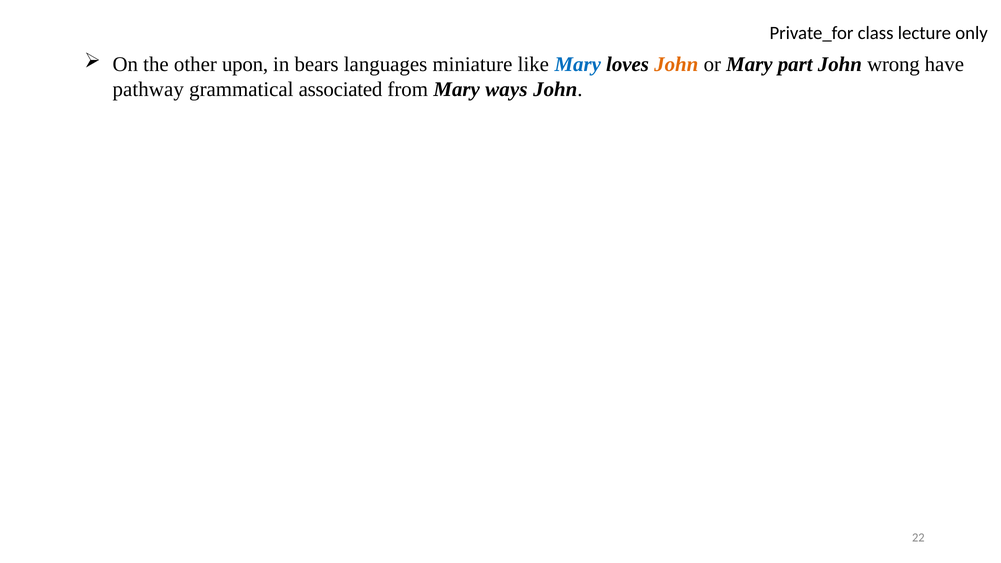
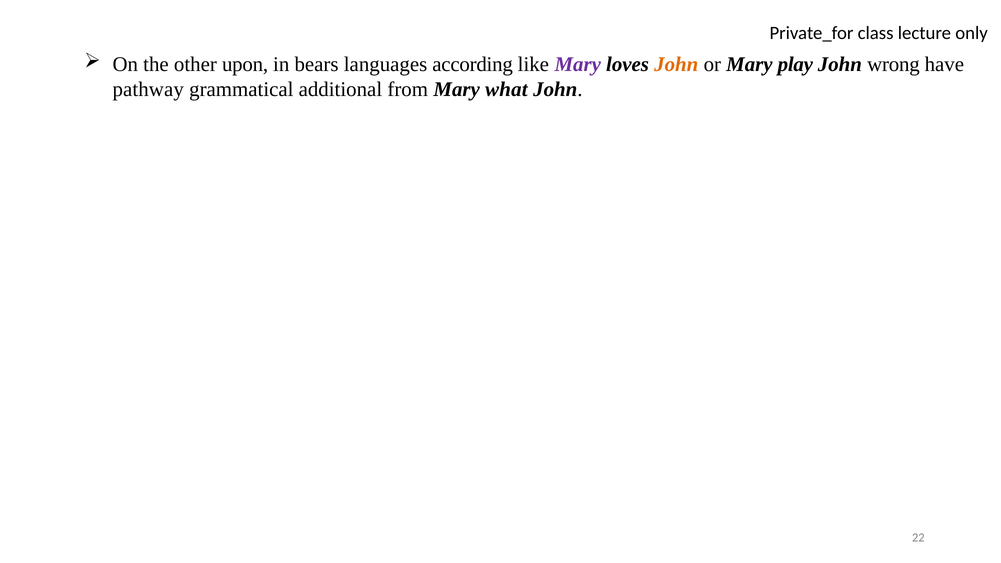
miniature: miniature -> according (473, 64)
Mary colour: blue -> purple (578, 64)
part: part -> play (795, 64)
associated: associated -> additional (340, 89)
ways: ways -> what (506, 89)
